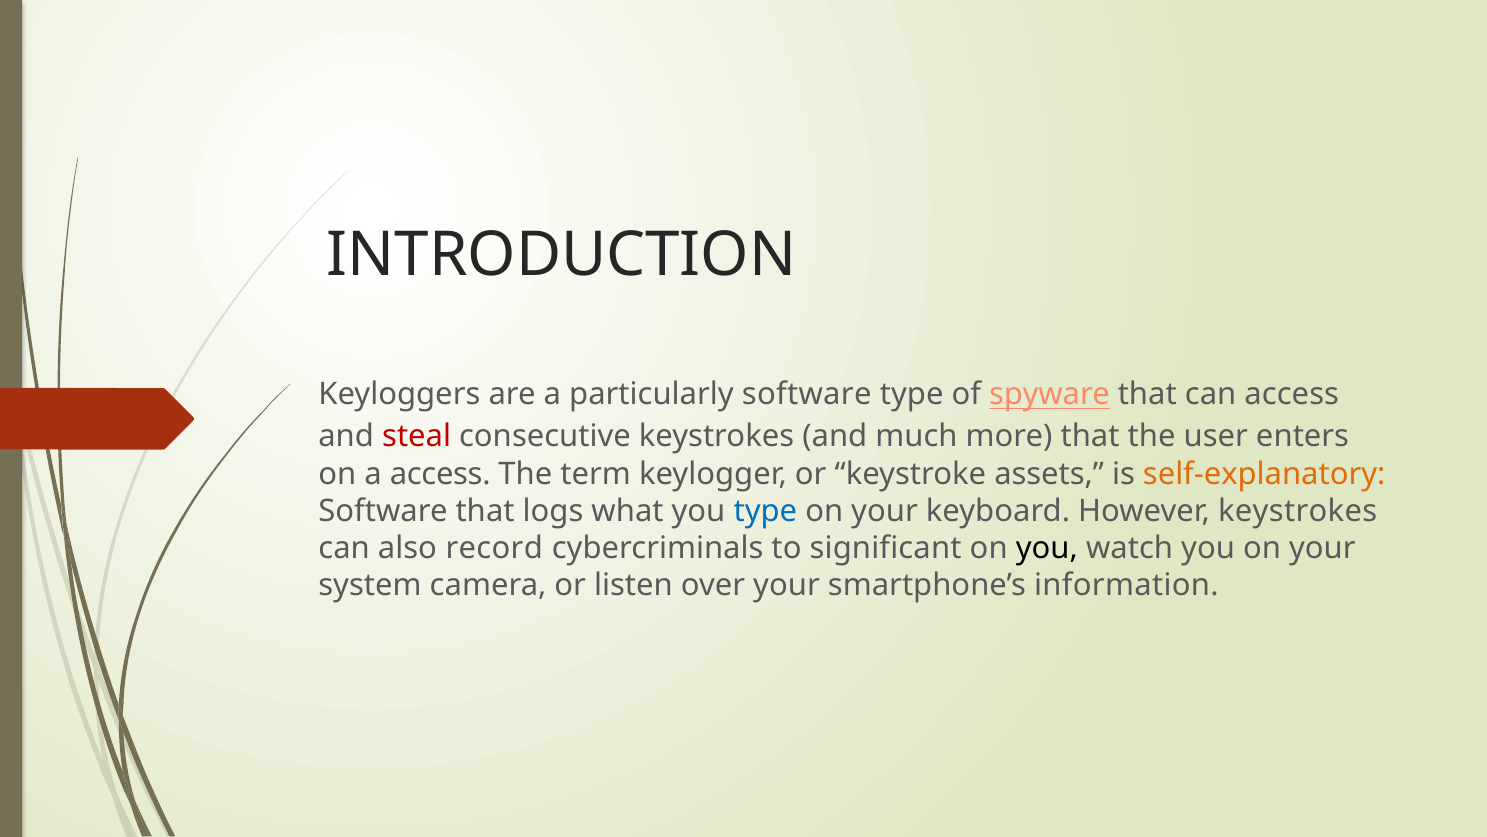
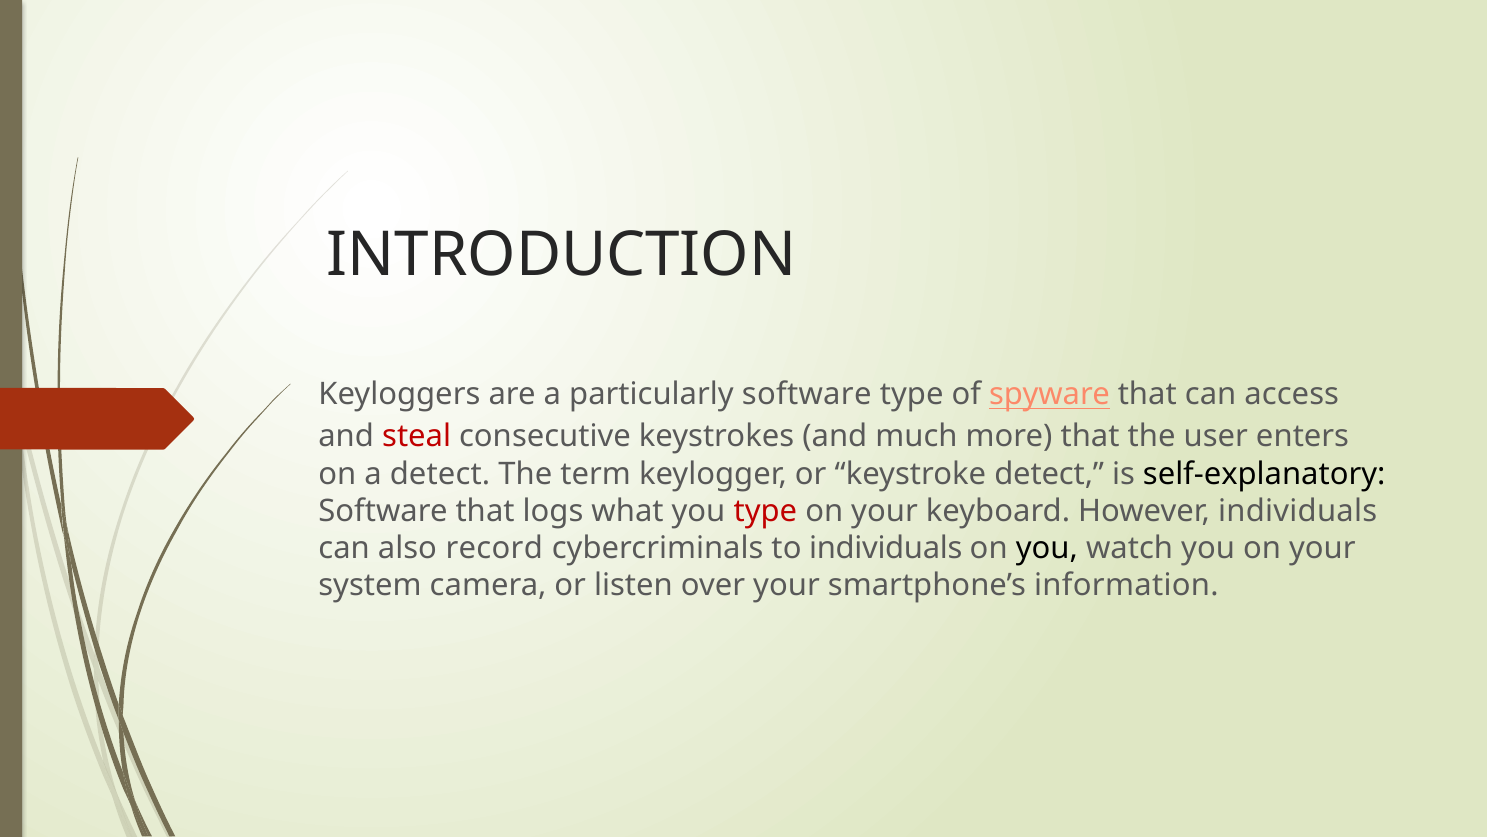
a access: access -> detect (440, 474)
keystroke assets: assets -> detect (1049, 474)
self-explanatory colour: orange -> black (1264, 474)
type colour: blue -> red (765, 511)
However keystrokes: keystrokes -> individuals (1298, 511)
to significant: significant -> individuals (886, 548)
